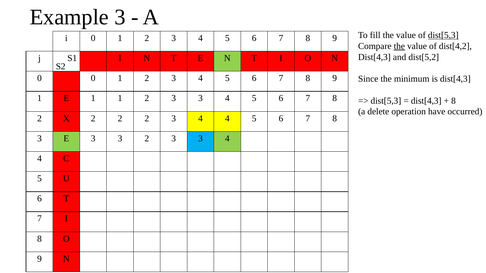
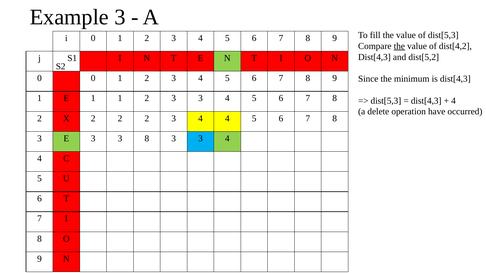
dist[5,3 underline: present -> none (443, 35)
8: 8 -> 4 (453, 101)
3 2: 2 -> 8 (147, 139)
